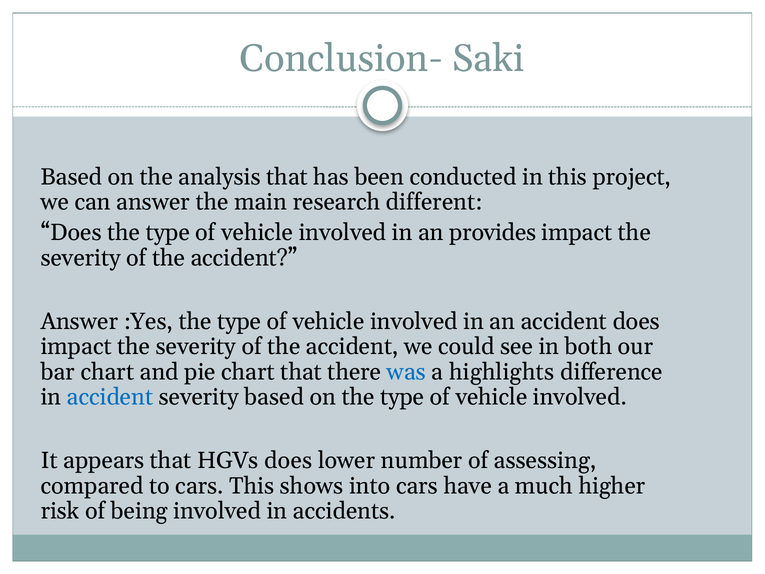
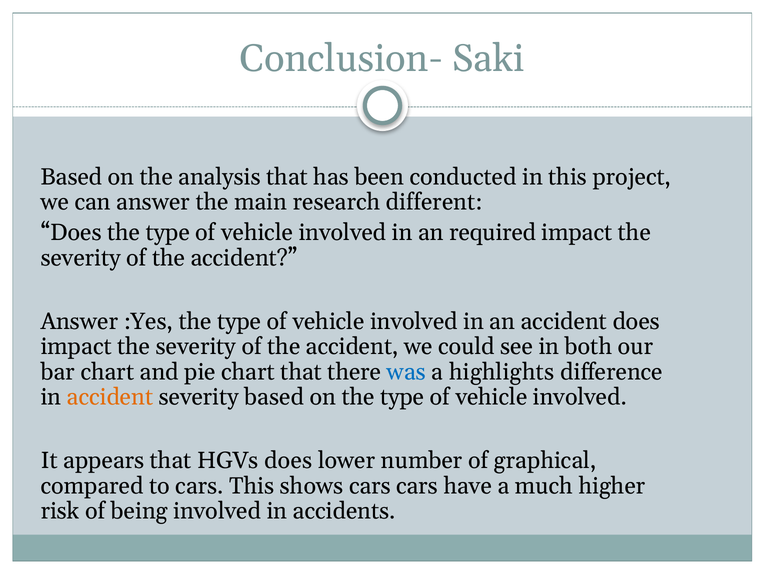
provides: provides -> required (493, 232)
accident colour: blue -> orange (110, 397)
assessing: assessing -> graphical (545, 461)
shows into: into -> cars (370, 486)
